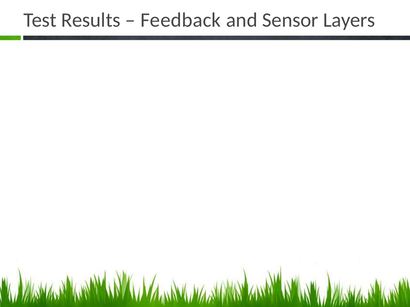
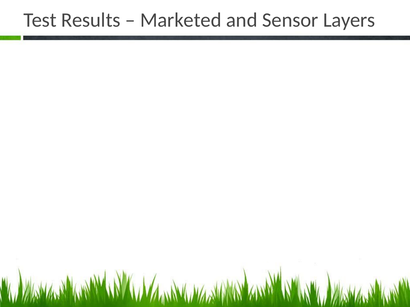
Feedback: Feedback -> Marketed (181, 20)
